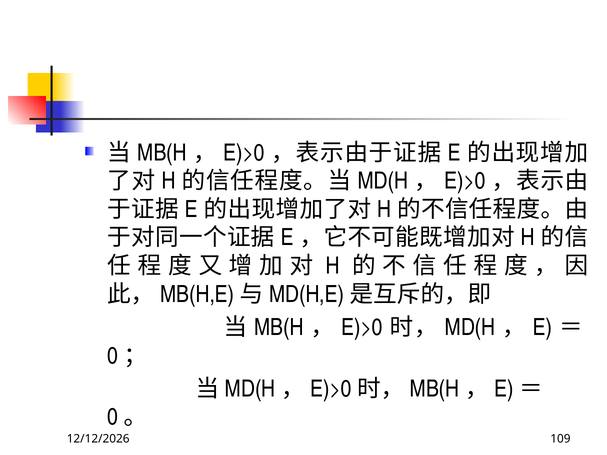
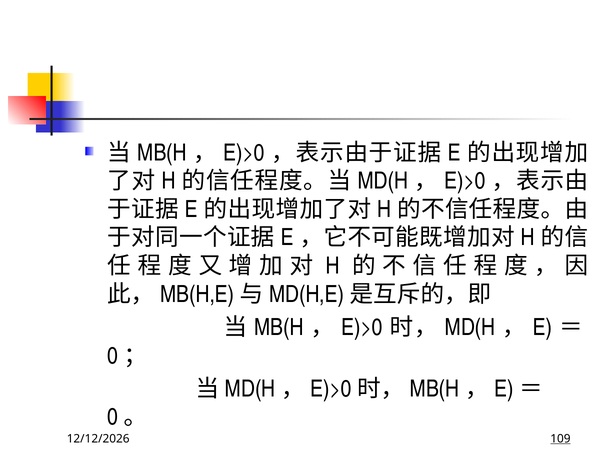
109 underline: none -> present (560, 439)
